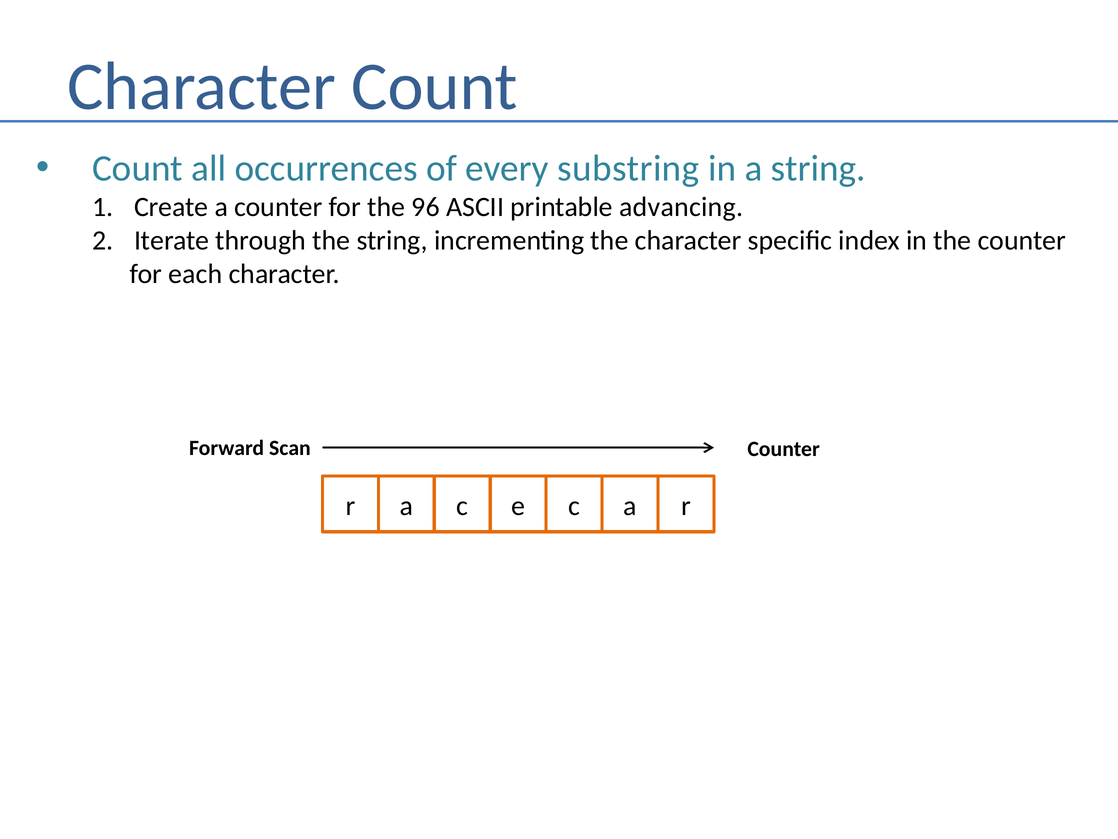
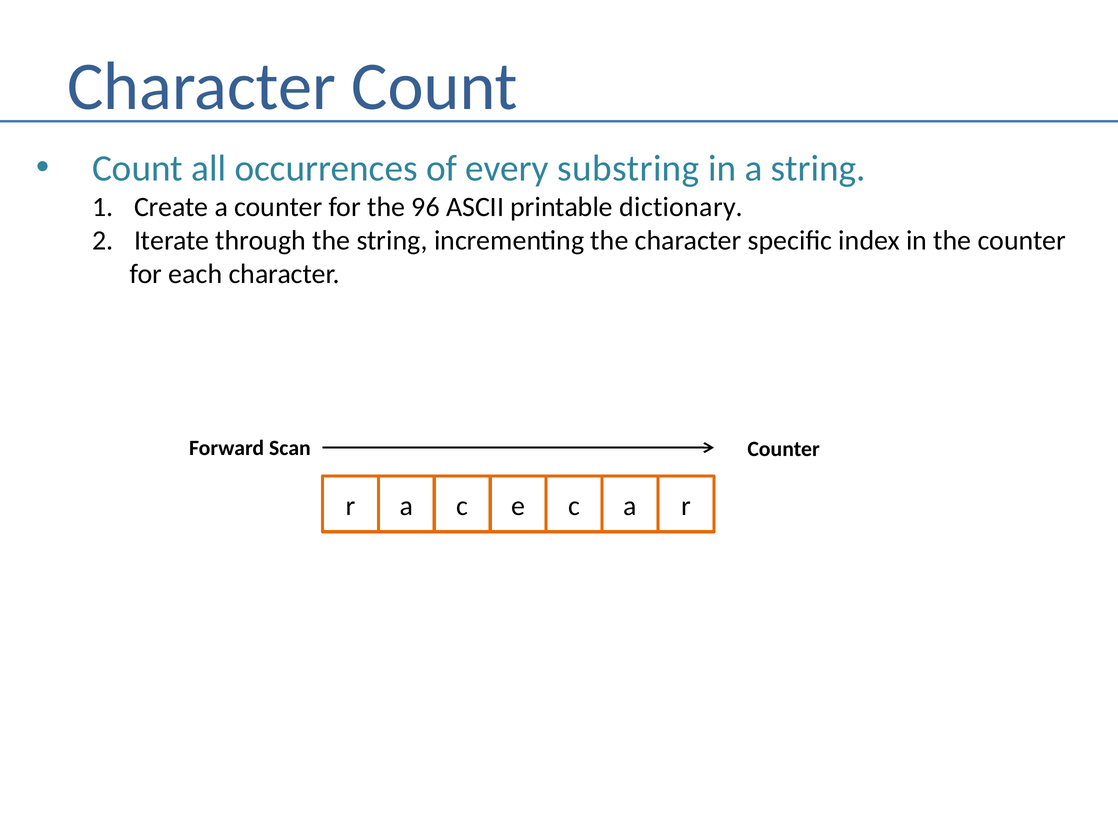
advancing: advancing -> dictionary (681, 207)
